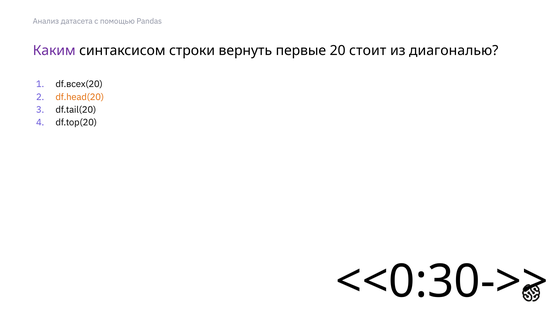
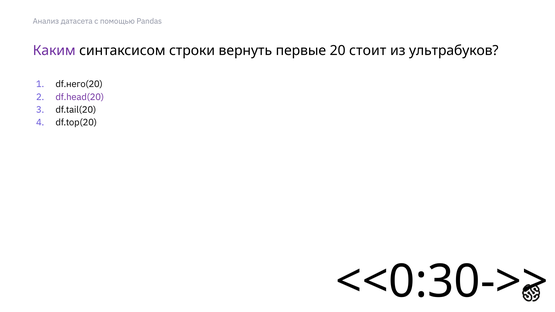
диагональю: диагональю -> ультрабуков (454, 51)
df.всех(20: df.всех(20 -> df.него(20 (79, 84)
df.head(20 colour: orange -> purple (80, 97)
